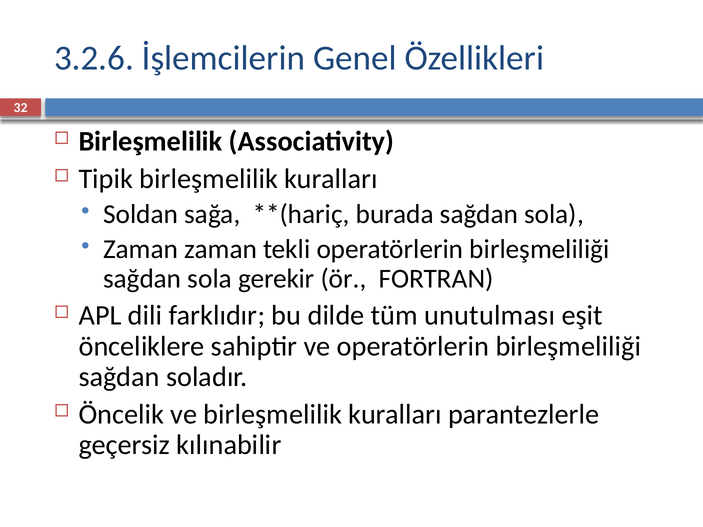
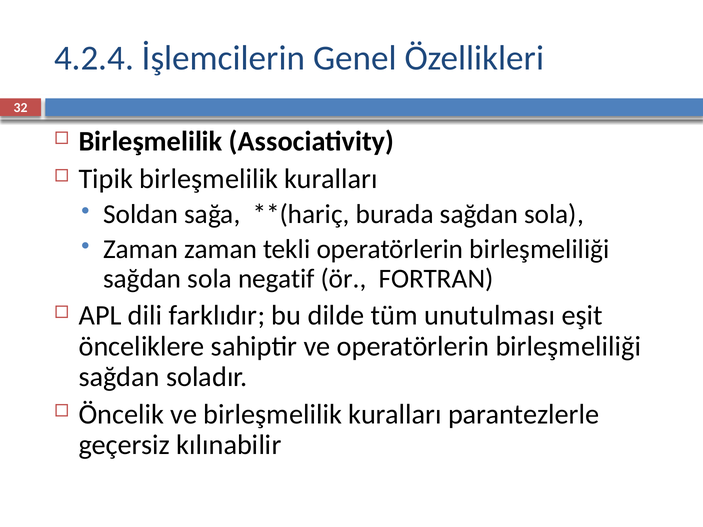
3.2.6: 3.2.6 -> 4.2.4 (94, 58)
gerekir: gerekir -> negatif (276, 279)
